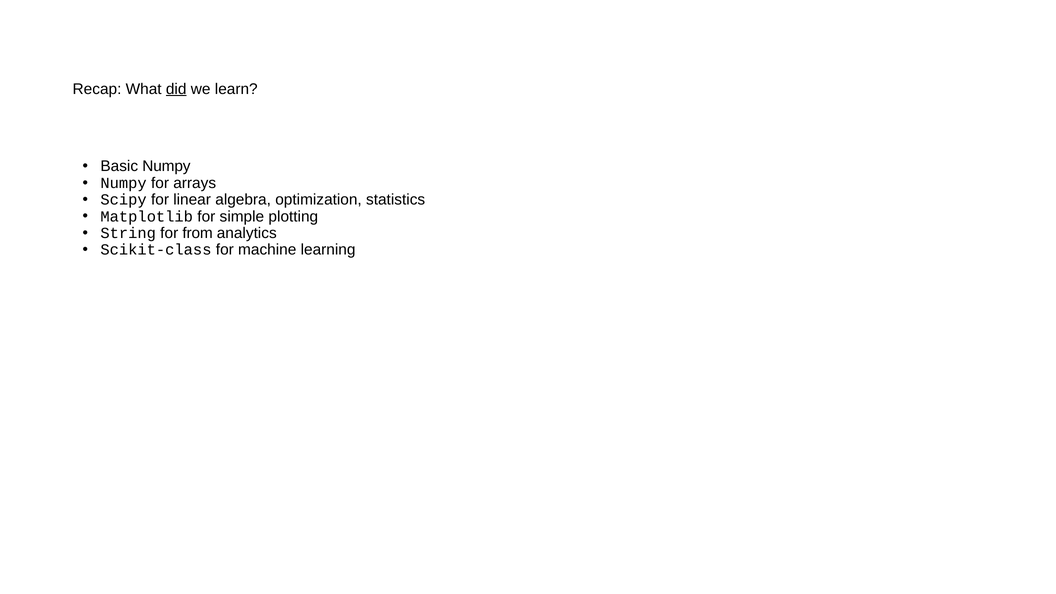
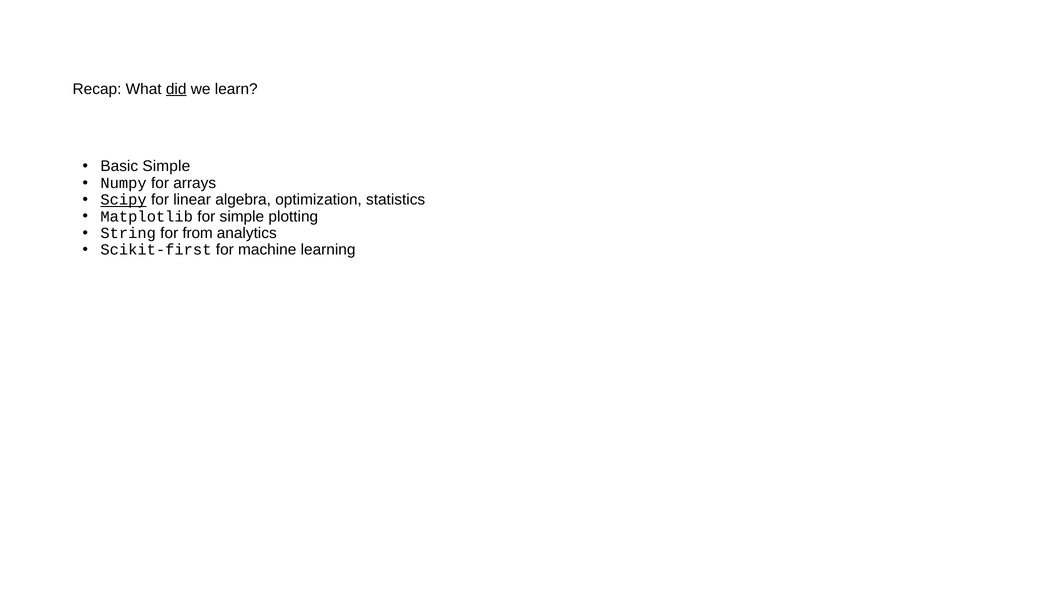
Basic Numpy: Numpy -> Simple (166, 166)
Scipy underline: none -> present (124, 200)
Scikit-class: Scikit-class -> Scikit-first (156, 250)
